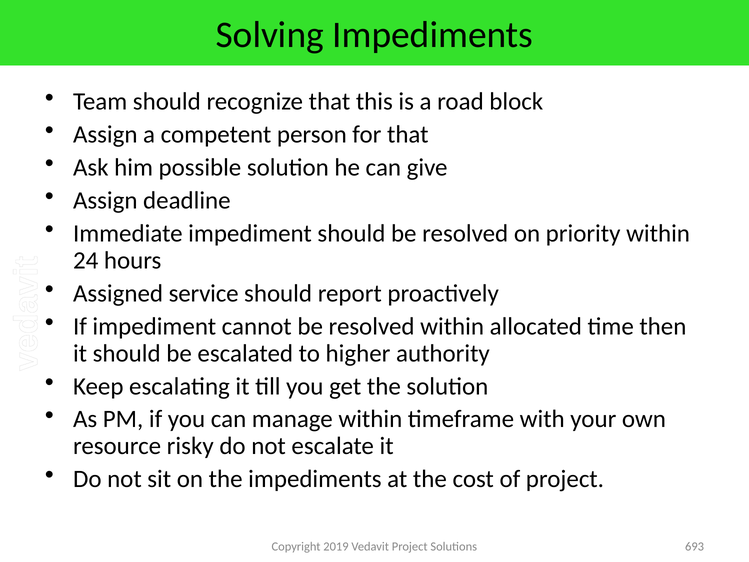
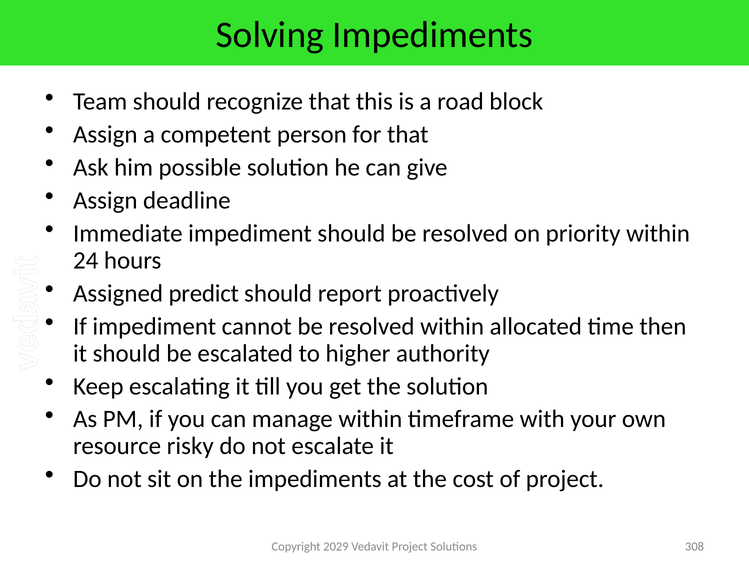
service: service -> predict (204, 293)
2019: 2019 -> 2029 (336, 547)
693: 693 -> 308 (695, 546)
